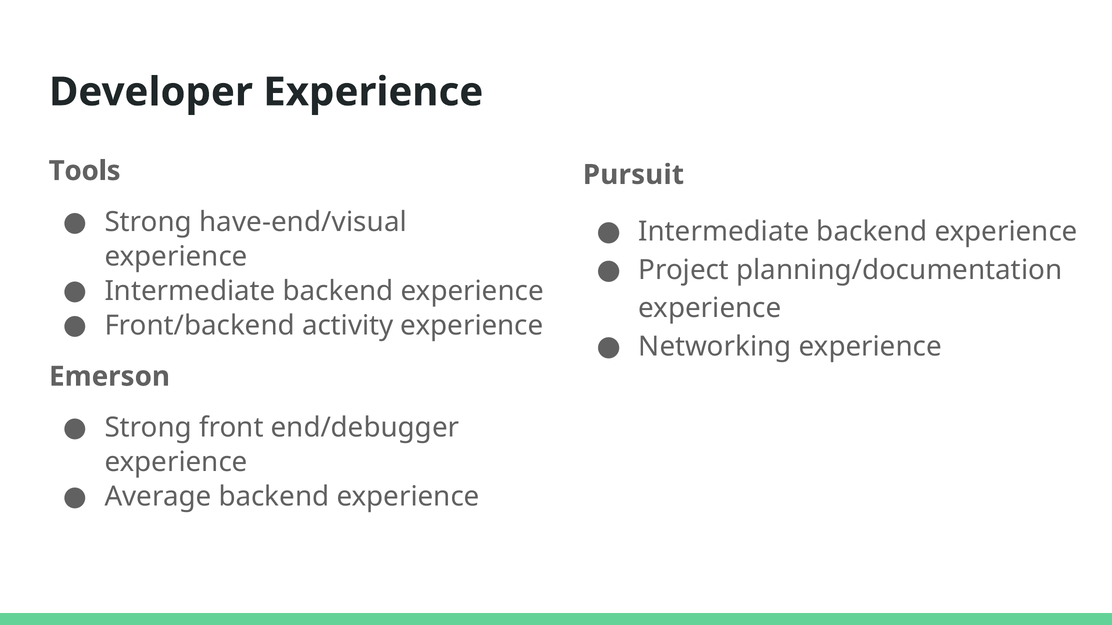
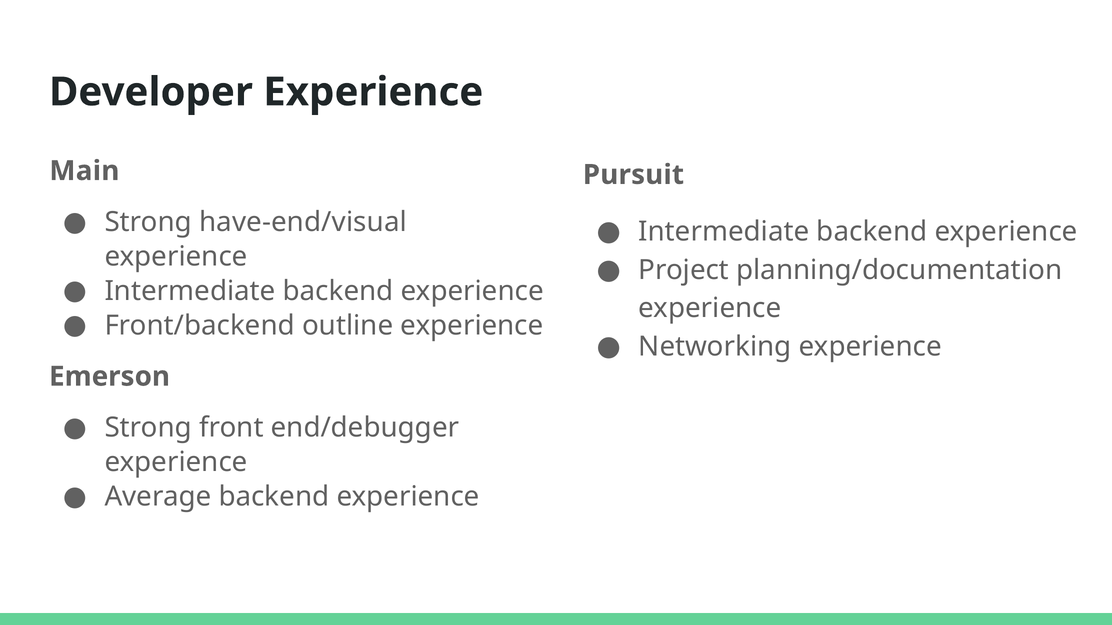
Tools: Tools -> Main (84, 171)
activity: activity -> outline (348, 326)
